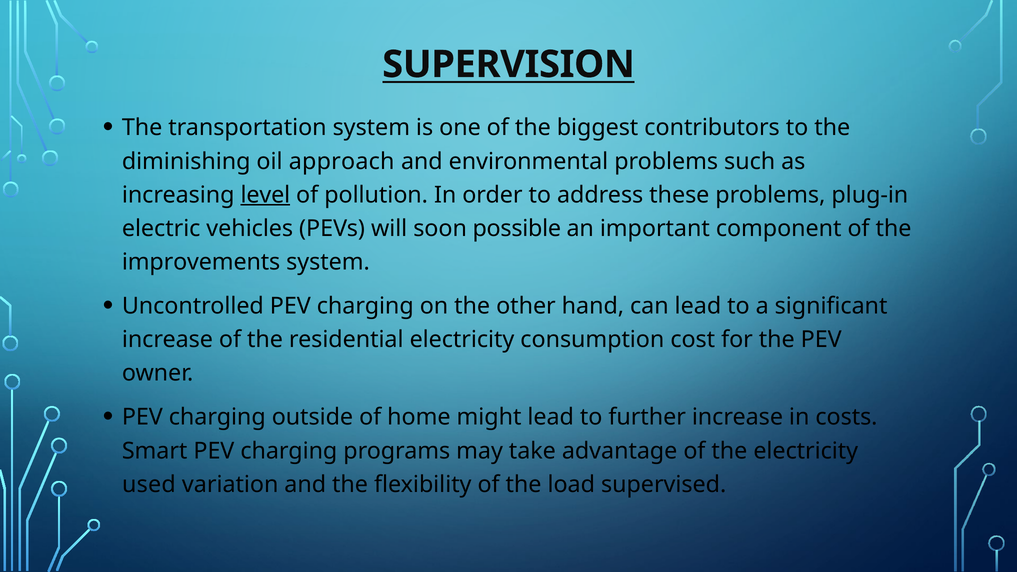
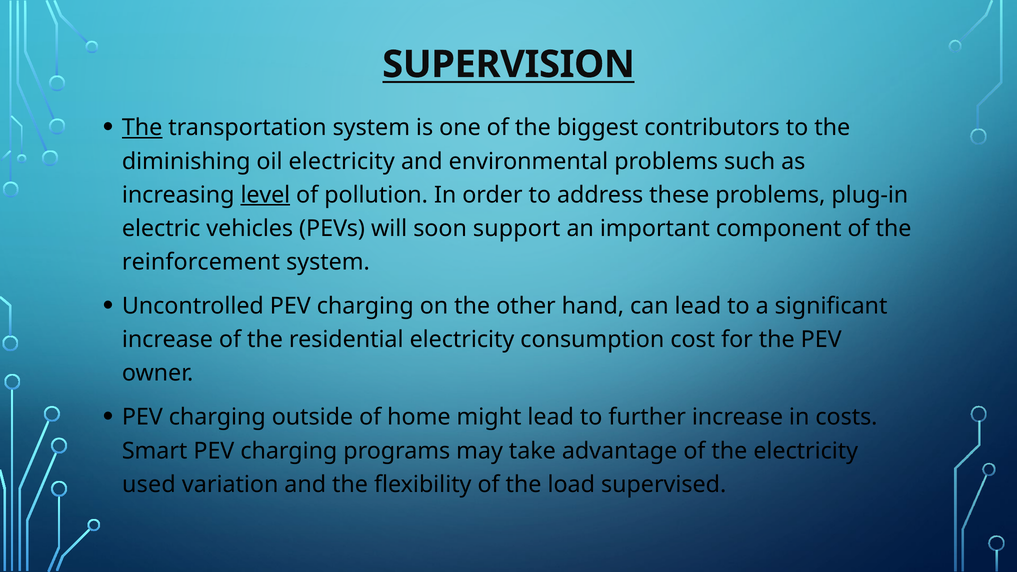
The underline: none -> present (142, 128)
oil approach: approach -> electricity (342, 161)
possible: possible -> support (517, 228)
improvements: improvements -> reinforcement (201, 262)
